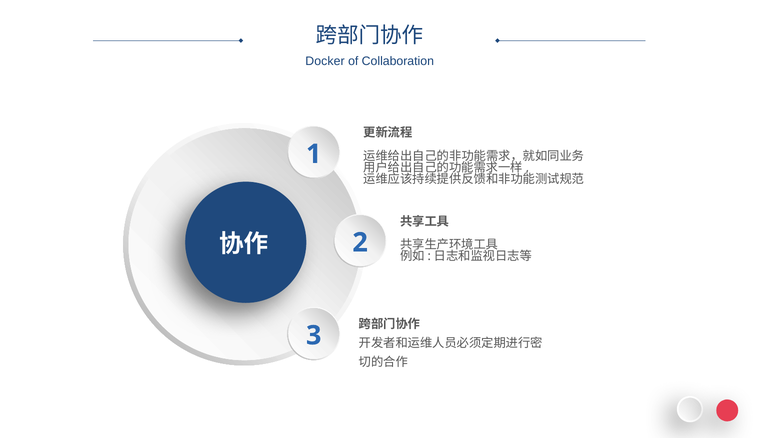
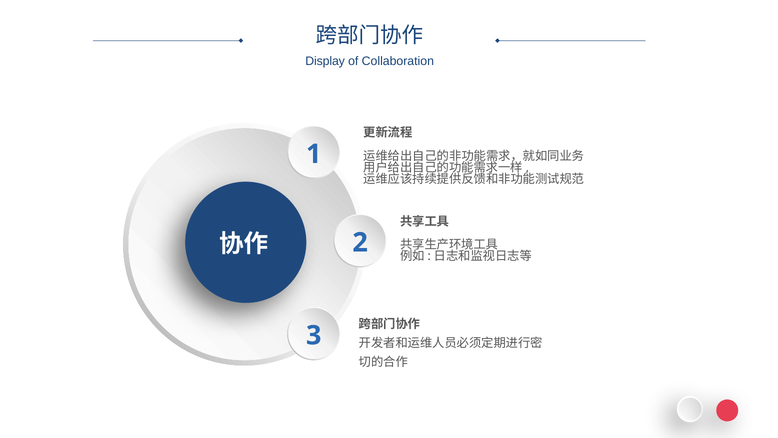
Docker: Docker -> Display (325, 61)
